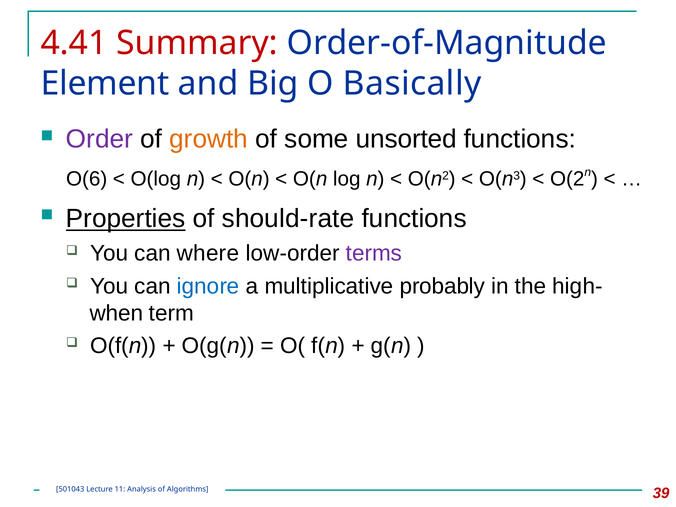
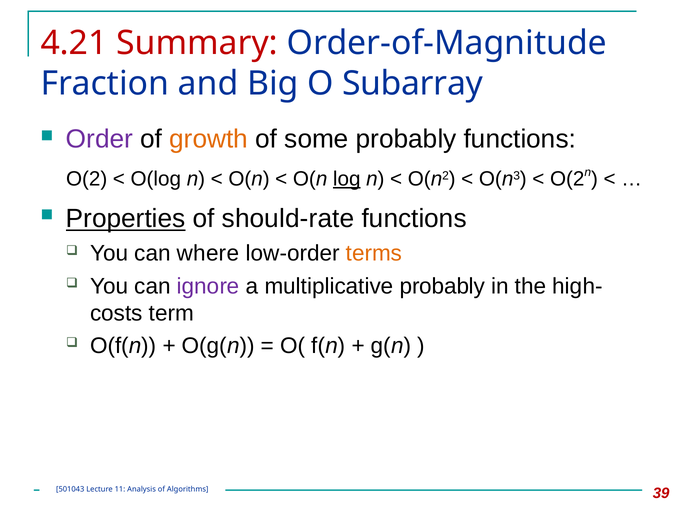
4.41: 4.41 -> 4.21 (74, 43)
Element: Element -> Fraction (105, 83)
Basically: Basically -> Subarray (412, 83)
some unsorted: unsorted -> probably (406, 139)
O(6: O(6 -> O(2 (87, 179)
log underline: none -> present (347, 179)
terms colour: purple -> orange (374, 253)
ignore colour: blue -> purple (208, 286)
when: when -> costs (116, 313)
